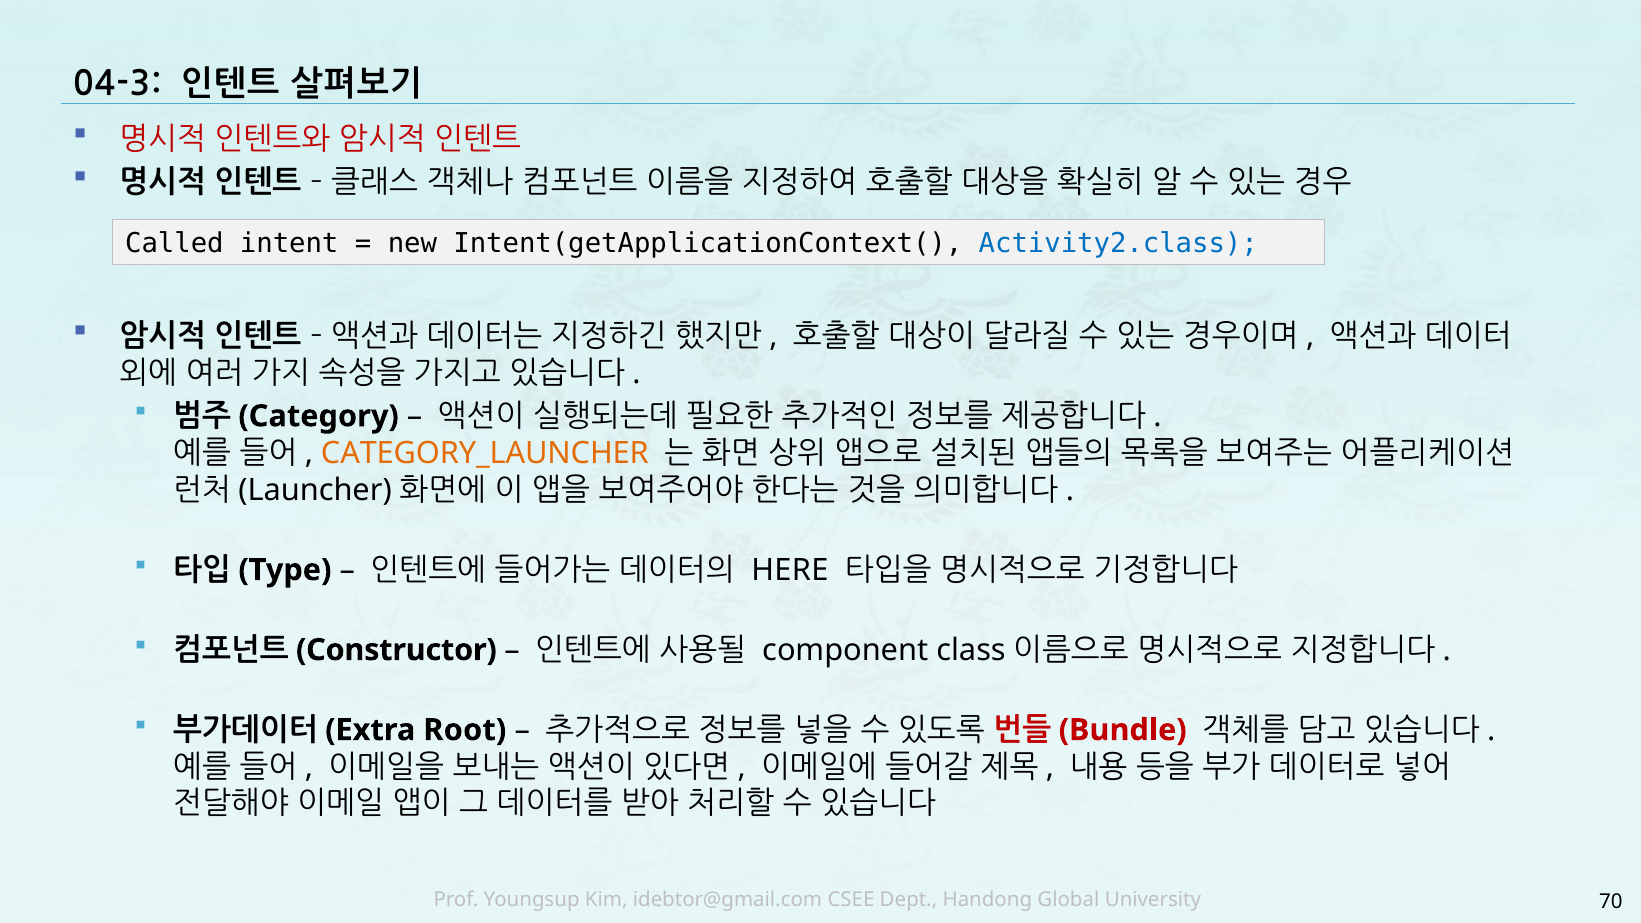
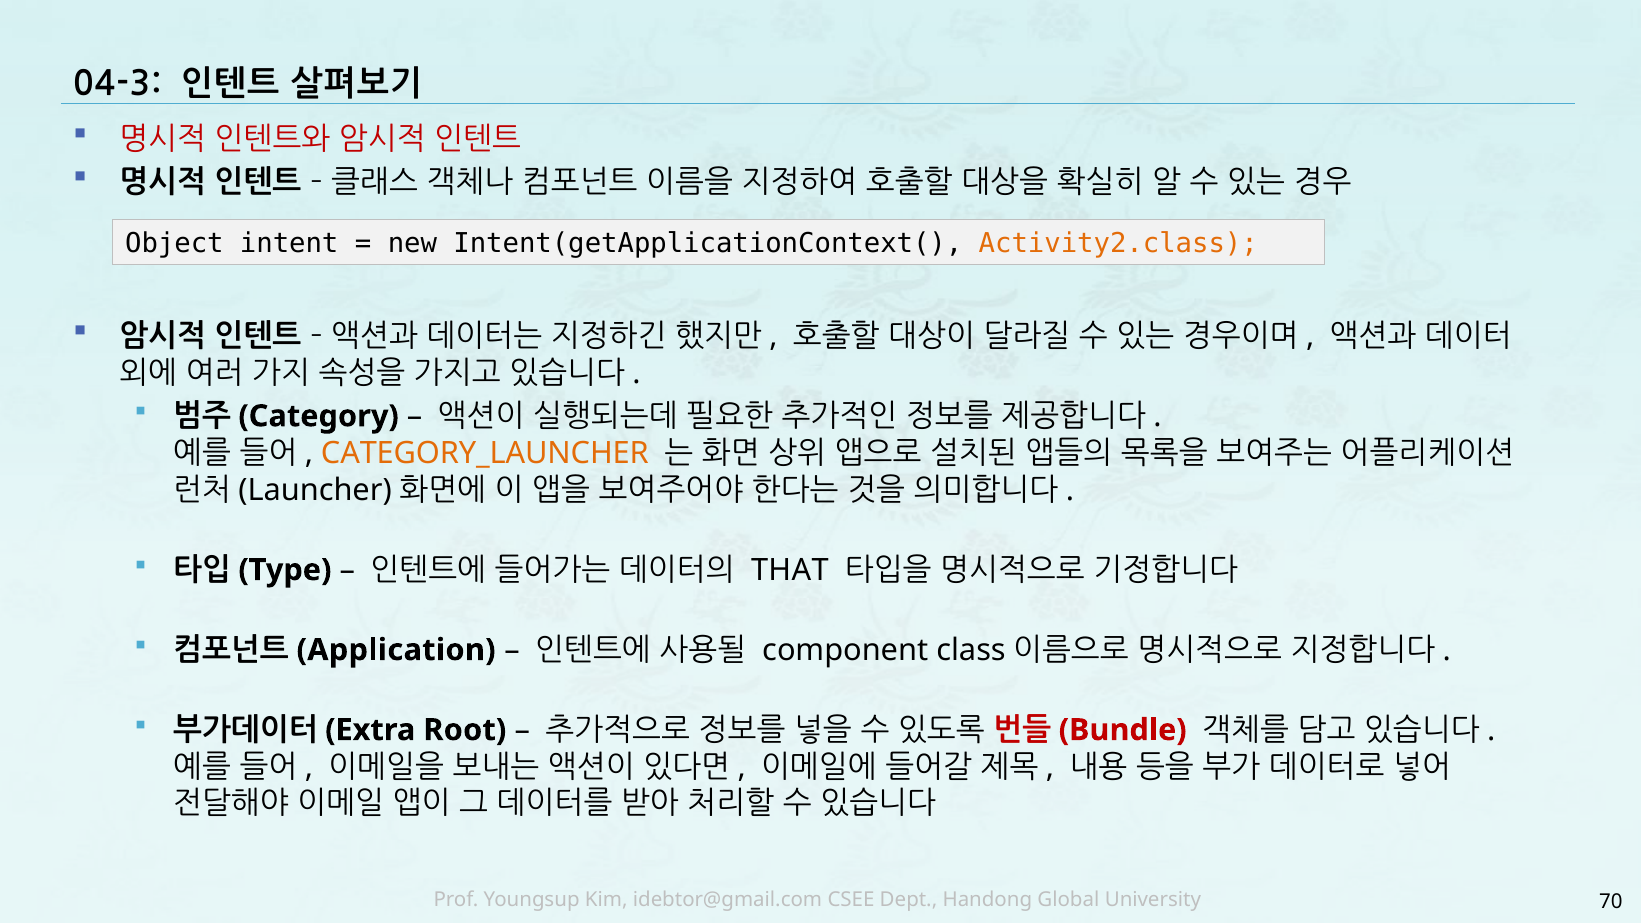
Called: Called -> Object (174, 244)
Activity2.class colour: blue -> orange (1118, 244)
HERE: HERE -> THAT (790, 570)
Constructor: Constructor -> Application (396, 650)
